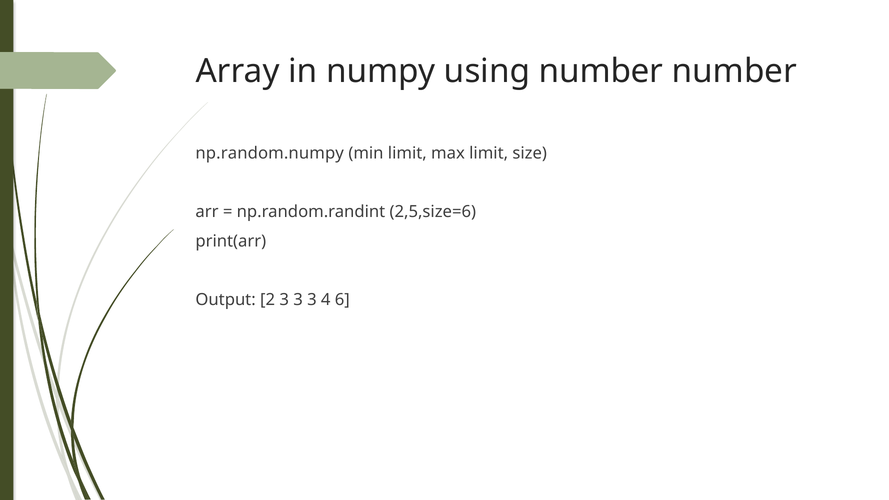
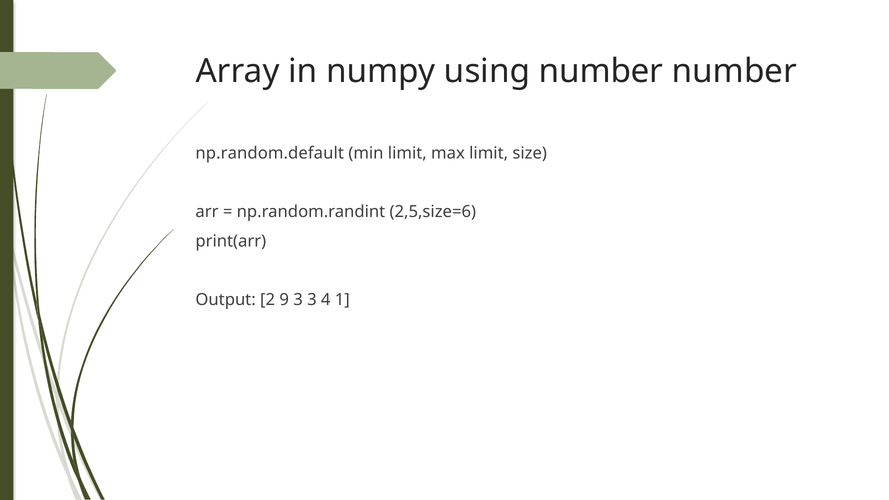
np.random.numpy: np.random.numpy -> np.random.default (270, 153)
2 3: 3 -> 9 (284, 300)
6: 6 -> 1 (342, 300)
